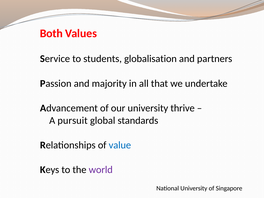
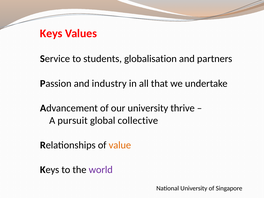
Both: Both -> Keys (51, 33)
majority: majority -> industry (109, 83)
standards: standards -> collective (138, 120)
value colour: blue -> orange (120, 145)
